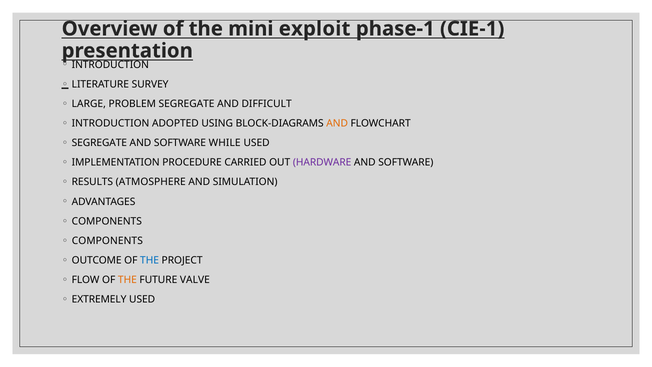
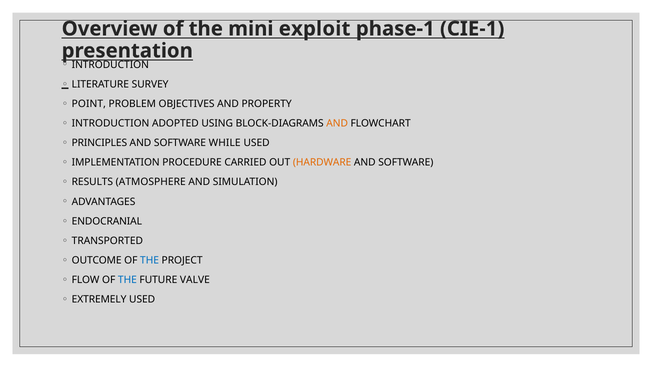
LARGE: LARGE -> POINT (89, 104)
PROBLEM SEGREGATE: SEGREGATE -> OBJECTIVES (187, 104)
DIFFICULT: DIFFICULT -> PROPERTY (267, 104)
SEGREGATE: SEGREGATE -> PRINCIPLES (99, 143)
HARDWARE colour: purple -> orange (322, 162)
COMPONENTS: COMPONENTS -> ENDOCRANIAL (107, 221)
COMPONENTS: COMPONENTS -> TRANSPORTED (107, 241)
THE colour: orange -> blue (127, 280)
